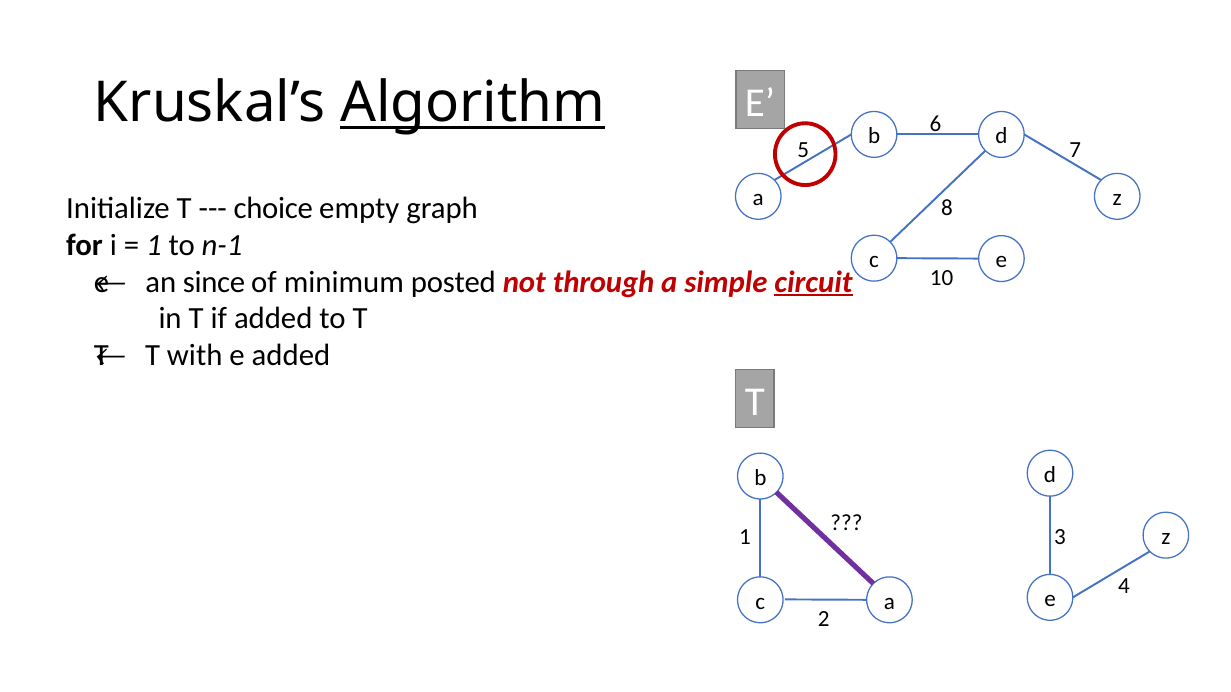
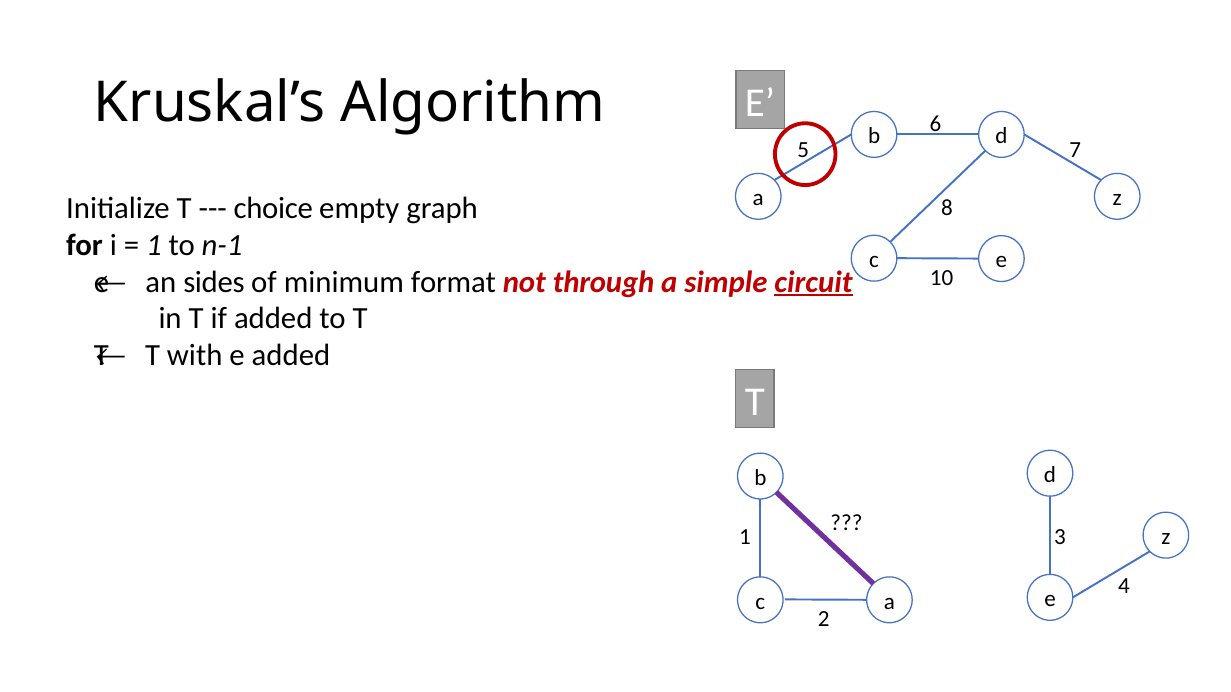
Algorithm underline: present -> none (473, 103)
since: since -> sides (214, 282)
posted: posted -> format (453, 282)
